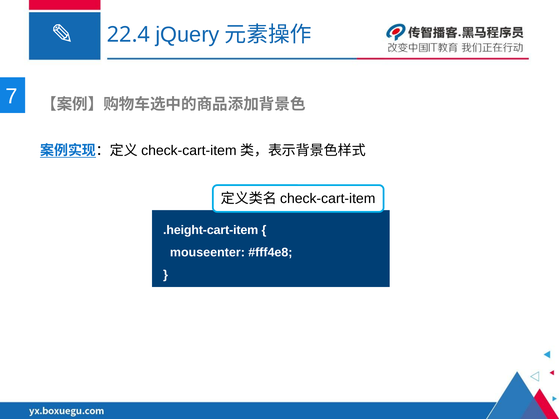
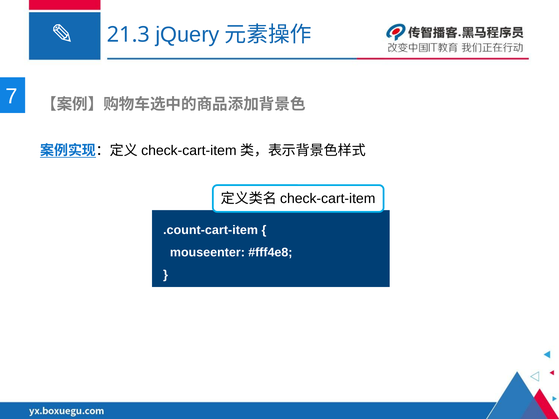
22.4: 22.4 -> 21.3 (128, 35)
.height-cart-item: .height-cart-item -> .count-cart-item (211, 230)
